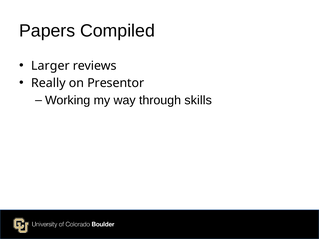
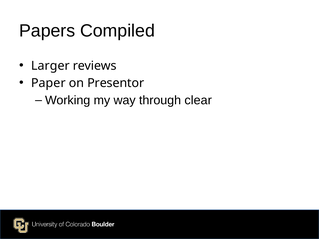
Really: Really -> Paper (48, 83)
skills: skills -> clear (198, 100)
